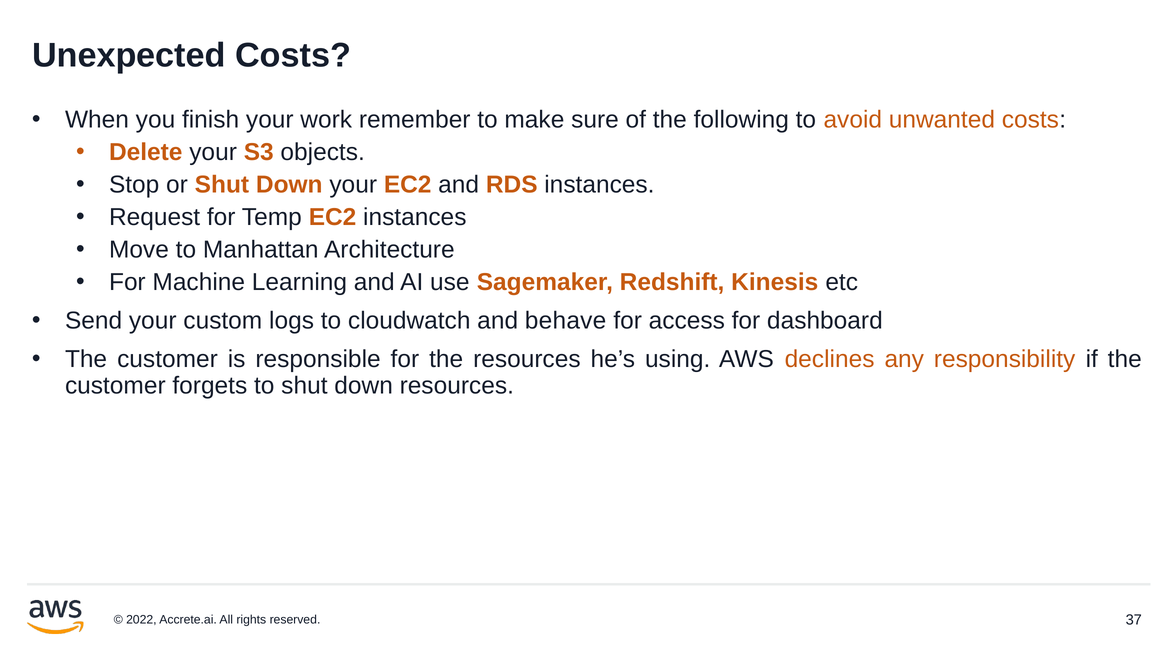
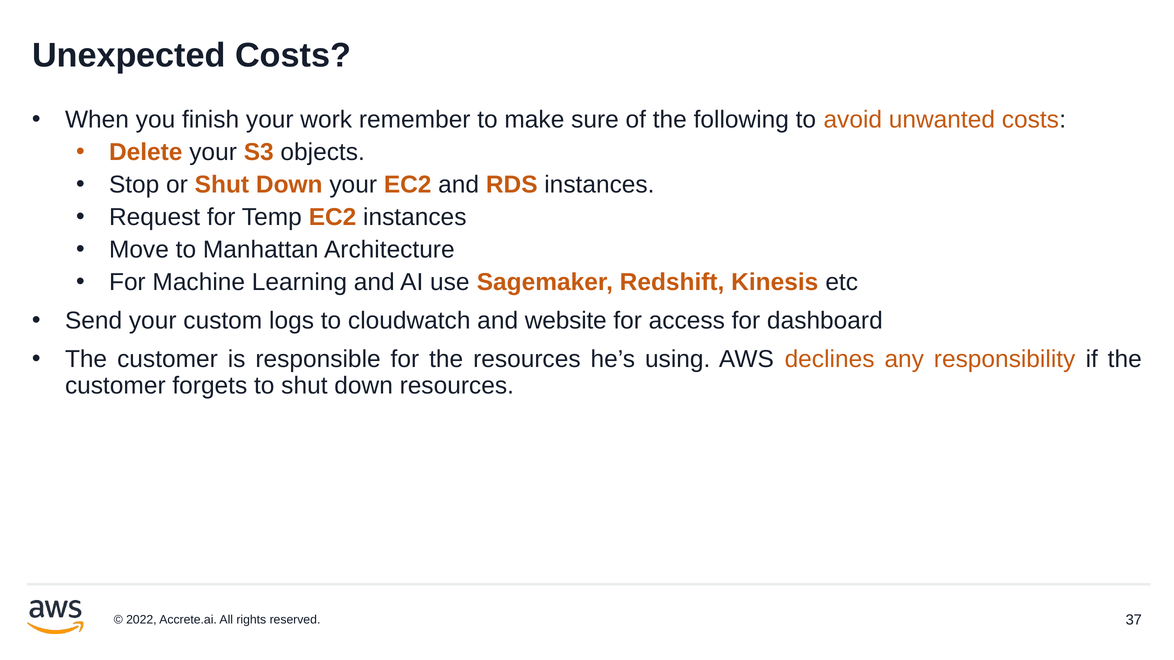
behave: behave -> website (566, 321)
